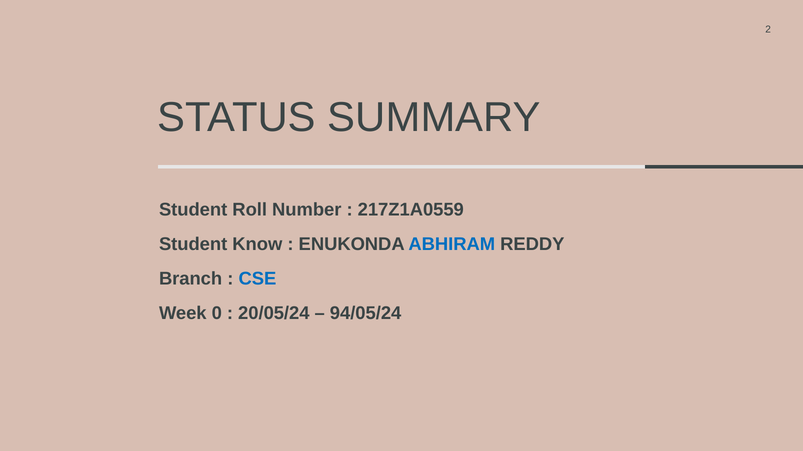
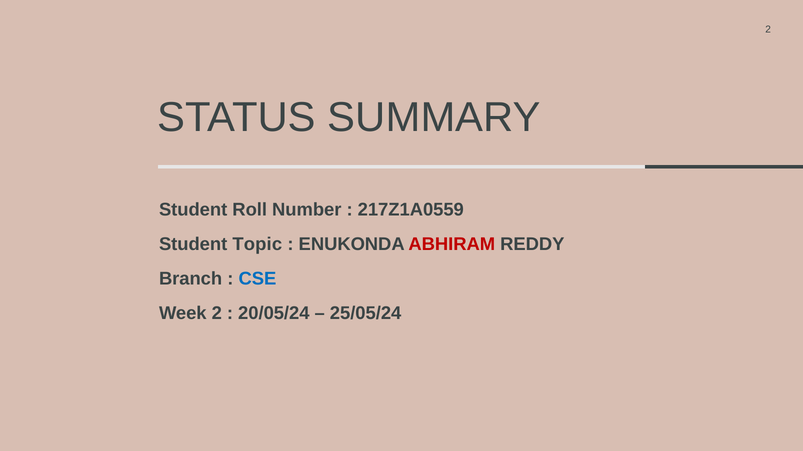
Know: Know -> Topic (257, 244)
ABHIRAM colour: blue -> red (452, 244)
Week 0: 0 -> 2 (217, 314)
94/05/24: 94/05/24 -> 25/05/24 (366, 314)
